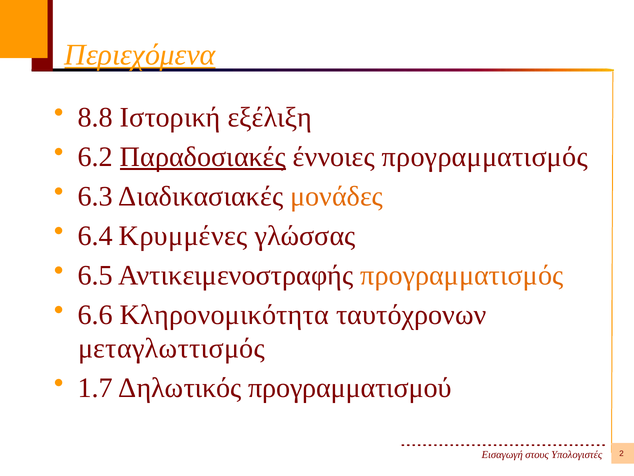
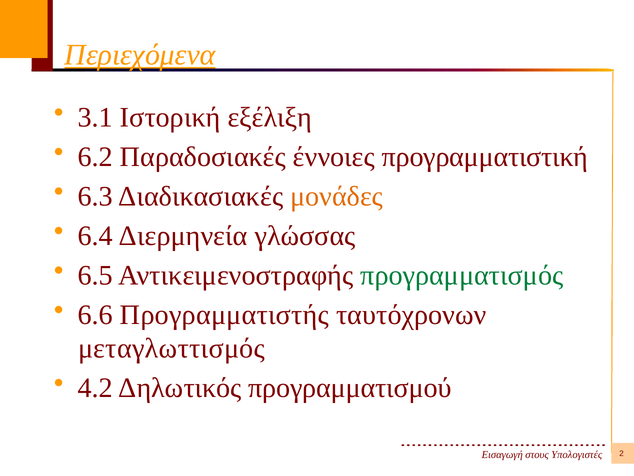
8.8: 8.8 -> 3.1 (95, 117)
Παραδοσιακές underline: present -> none (203, 157)
έννοιες προγραμματισμός: προγραμματισμός -> προγραμματιστική (485, 157)
Κρυμμένες: Κρυμμένες -> Διερμηνεία (183, 236)
προγραμματισμός colour: orange -> green (462, 275)
Κληρονομικότητα: Κληρονομικότητα -> Προγραμματιστής (224, 314)
1.7: 1.7 -> 4.2 (95, 388)
